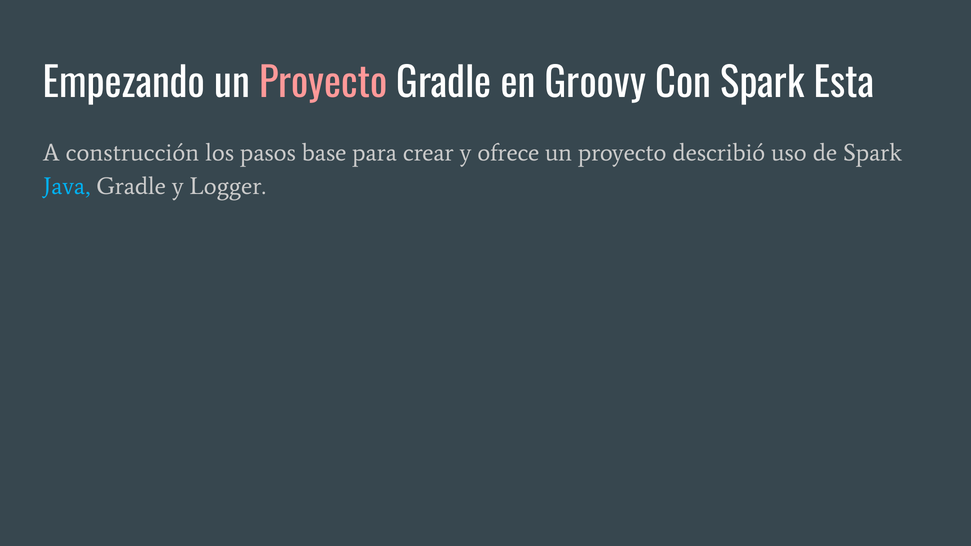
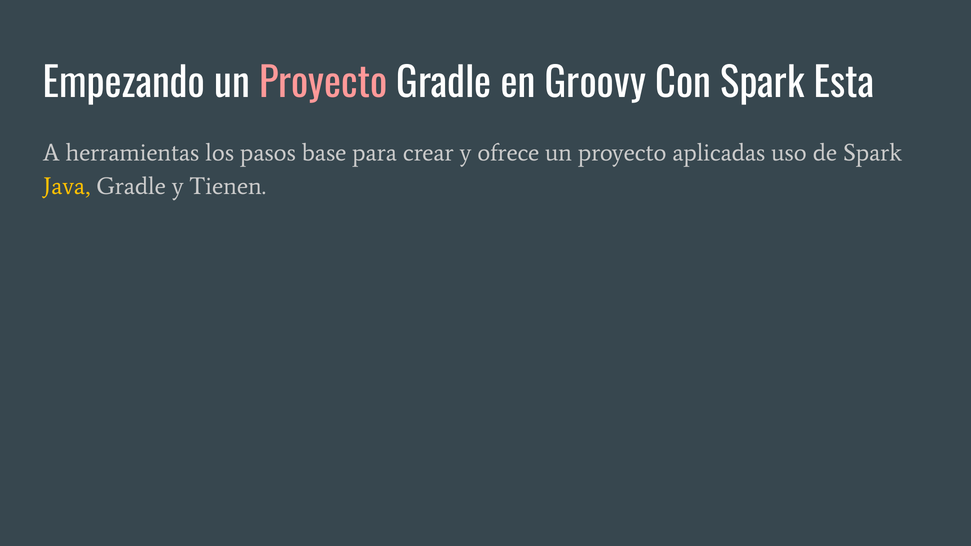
construcción: construcción -> herramientas (132, 153)
describió: describió -> aplicadas (719, 153)
Java colour: light blue -> yellow (67, 186)
Logger: Logger -> Tienen (228, 186)
